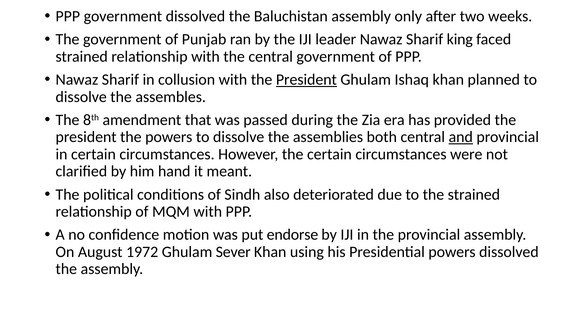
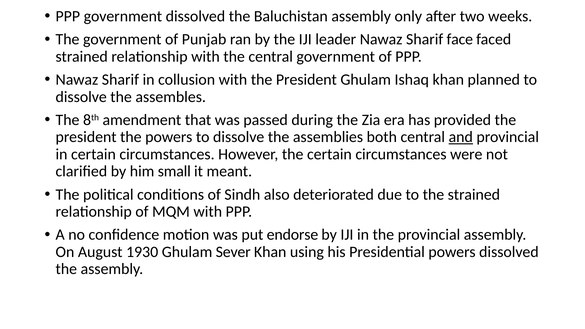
king: king -> face (460, 39)
President underline: present -> none (306, 80)
hand: hand -> small (174, 171)
1972: 1972 -> 1930 (142, 252)
